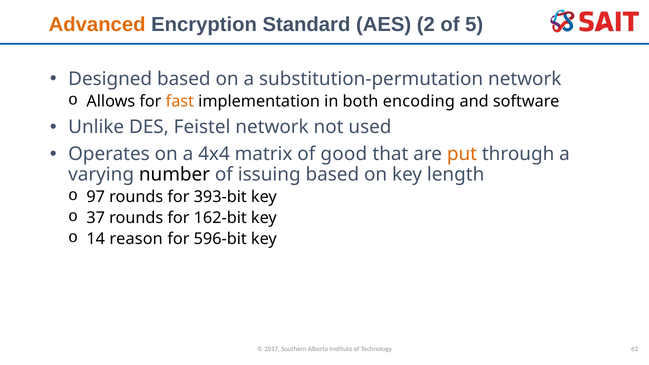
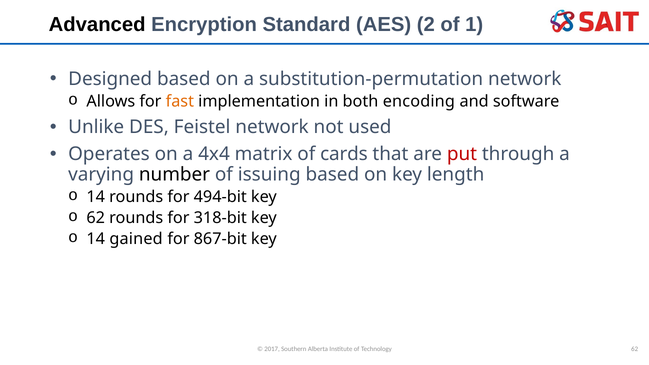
Advanced colour: orange -> black (97, 25)
5: 5 -> 1 (474, 25)
good: good -> cards (344, 154)
put colour: orange -> red (462, 154)
97: 97 -> 14 (96, 197)
393-bit: 393-bit -> 494-bit (220, 197)
37: 37 -> 62 (96, 218)
162-bit: 162-bit -> 318-bit (220, 218)
reason: reason -> gained (136, 239)
596-bit: 596-bit -> 867-bit (220, 239)
